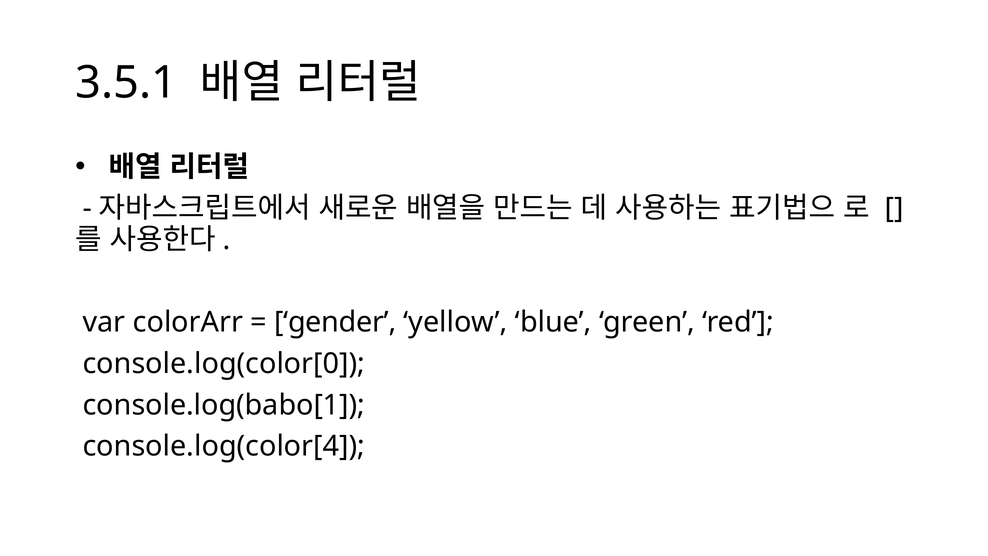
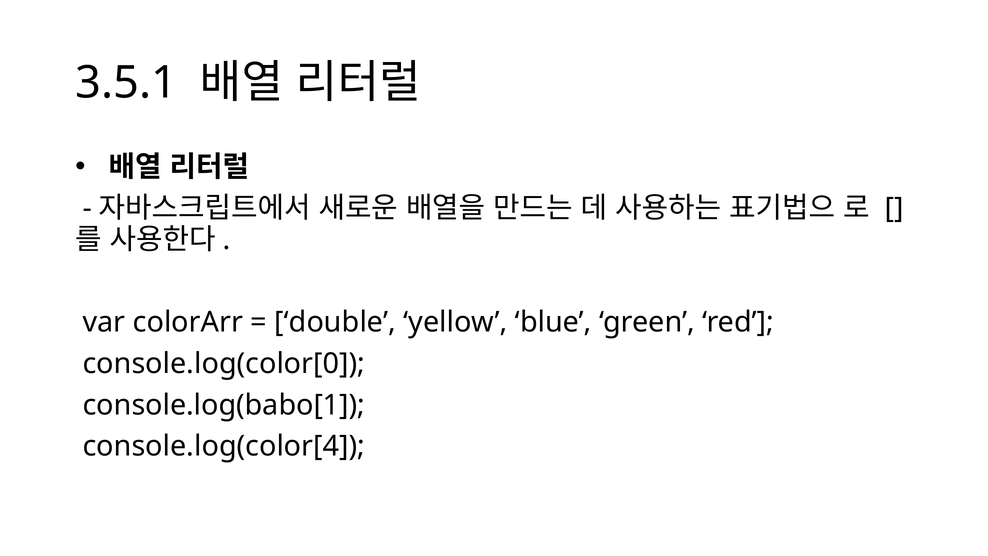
gender: gender -> double (335, 322)
